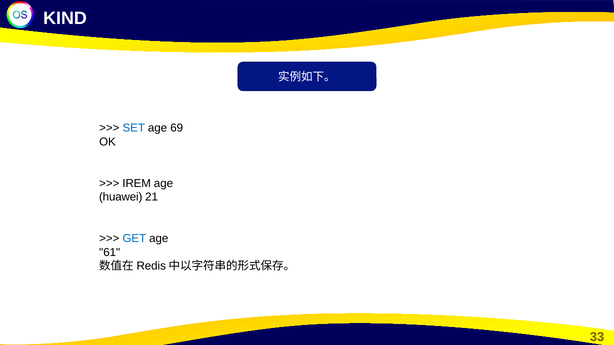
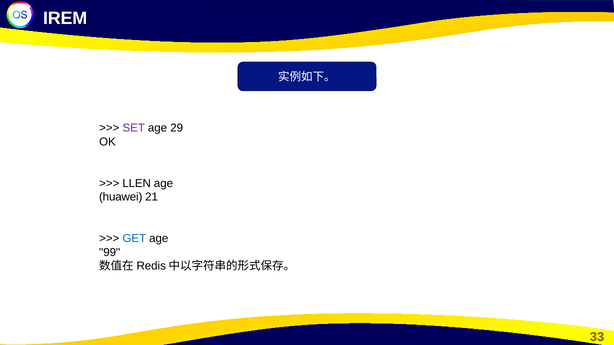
KIND: KIND -> IREM (65, 18)
SET colour: blue -> purple (134, 128)
69: 69 -> 29 (177, 128)
IREM: IREM -> LLEN (137, 184)
61: 61 -> 99 (110, 253)
